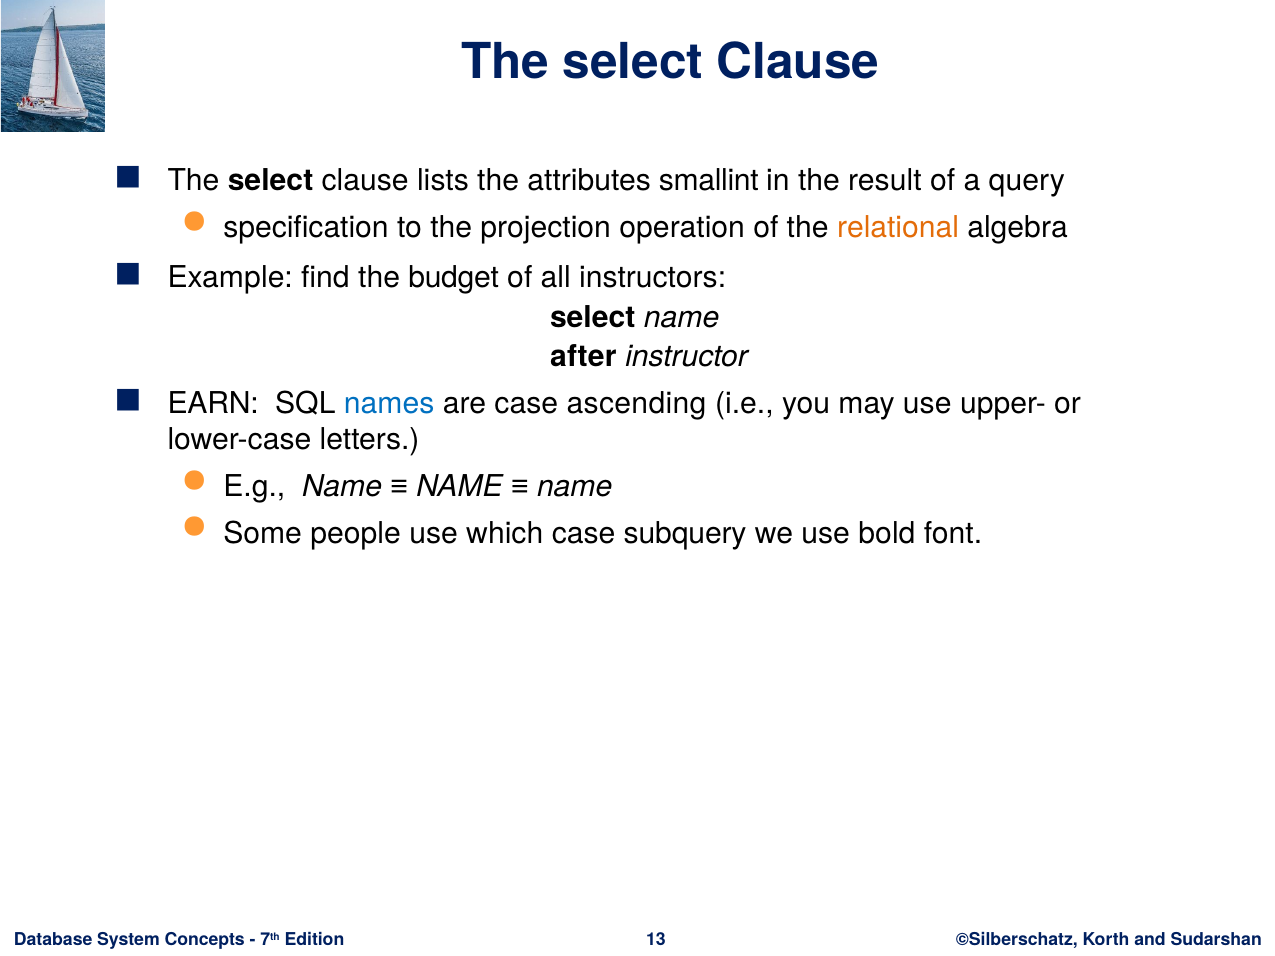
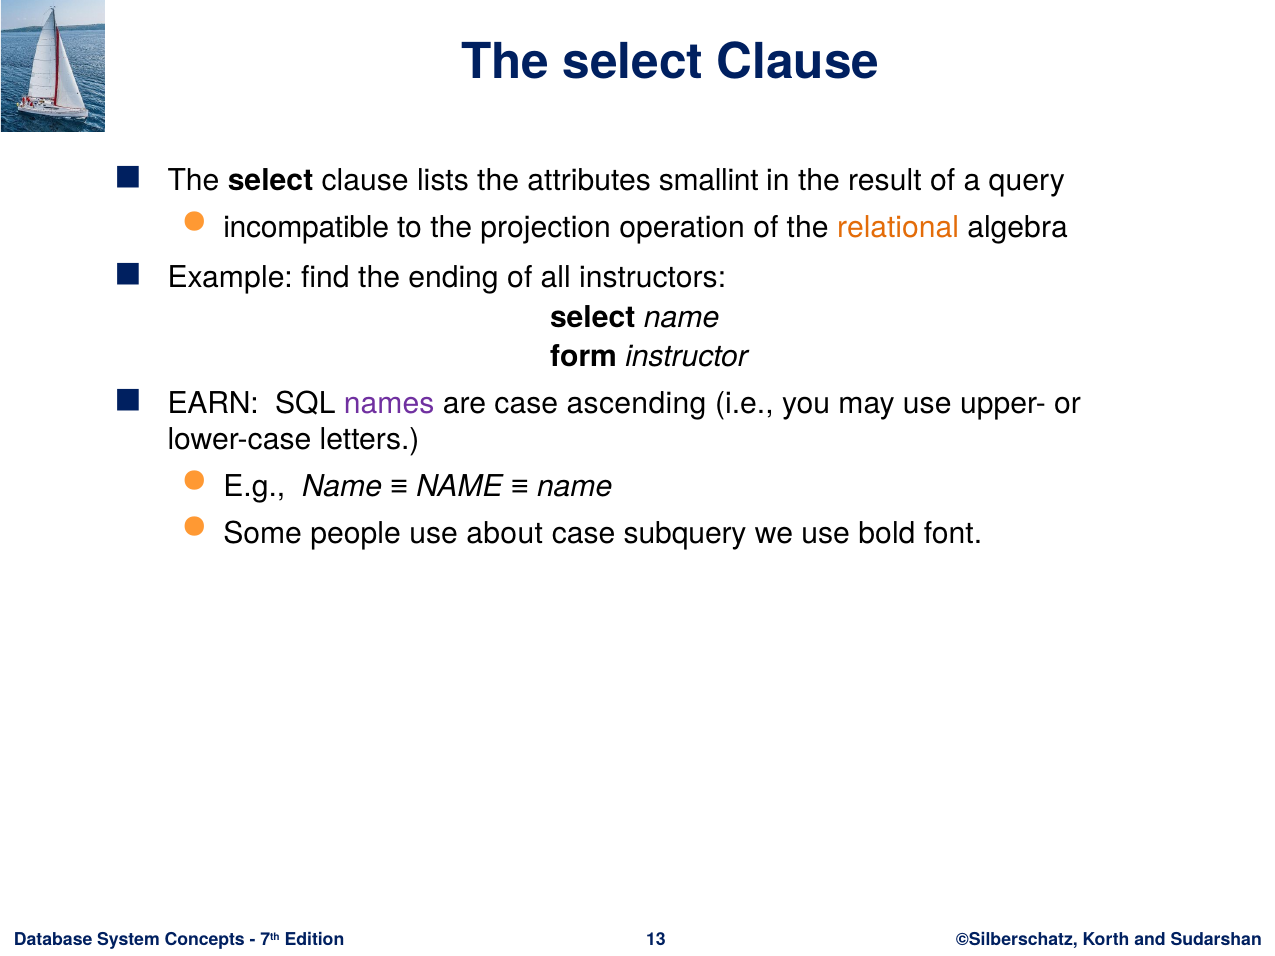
specification: specification -> incompatible (306, 227)
budget: budget -> ending (454, 278)
after: after -> form (584, 357)
names colour: blue -> purple (389, 404)
which: which -> about (505, 533)
